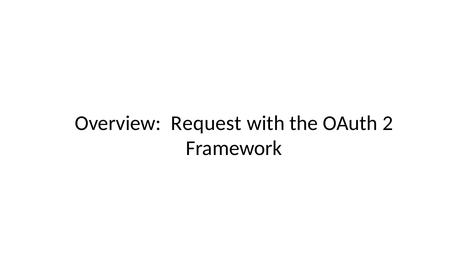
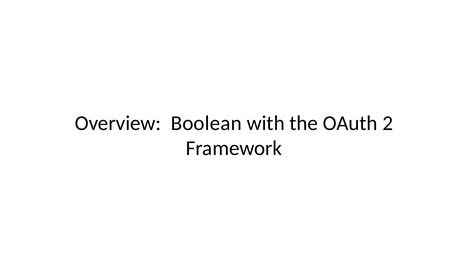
Request: Request -> Boolean (206, 123)
